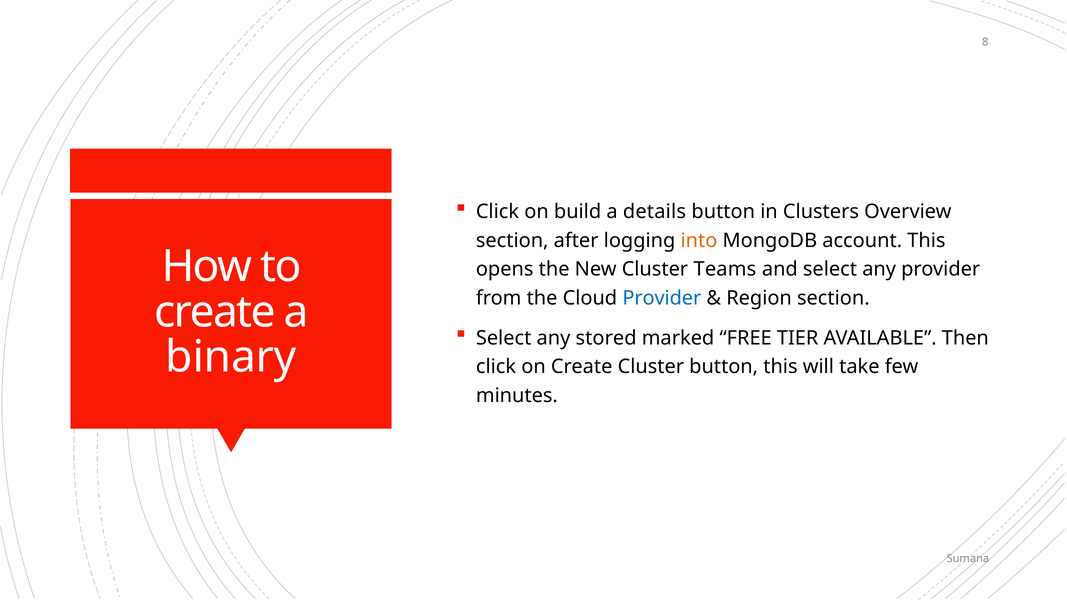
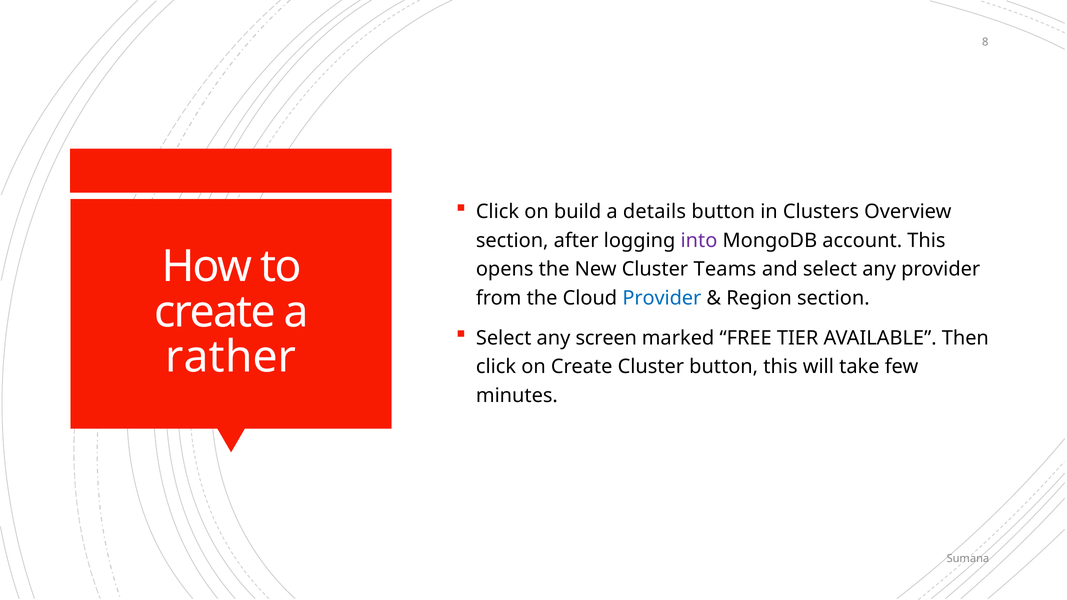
into colour: orange -> purple (699, 241)
stored: stored -> screen (606, 338)
binary: binary -> rather (231, 357)
